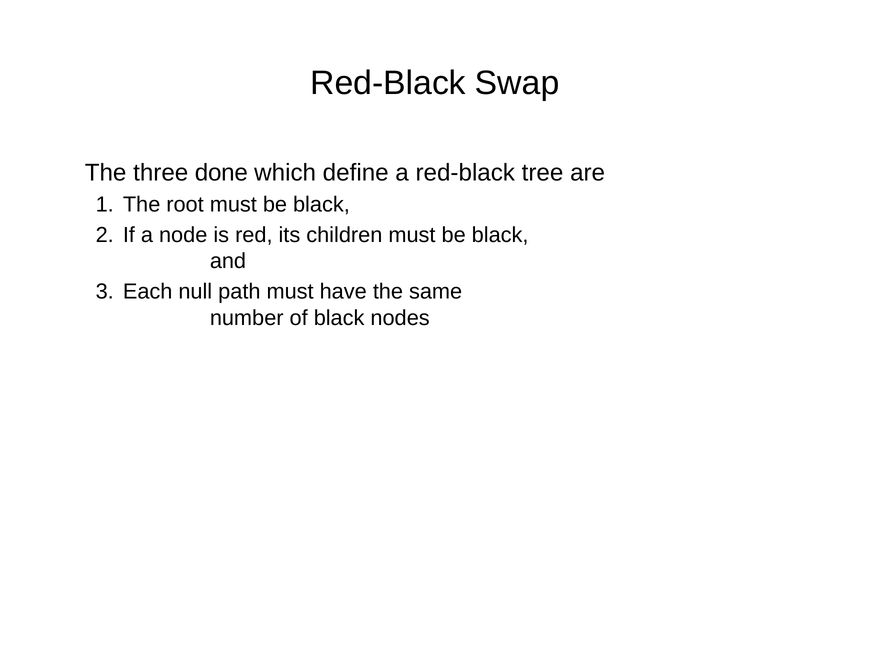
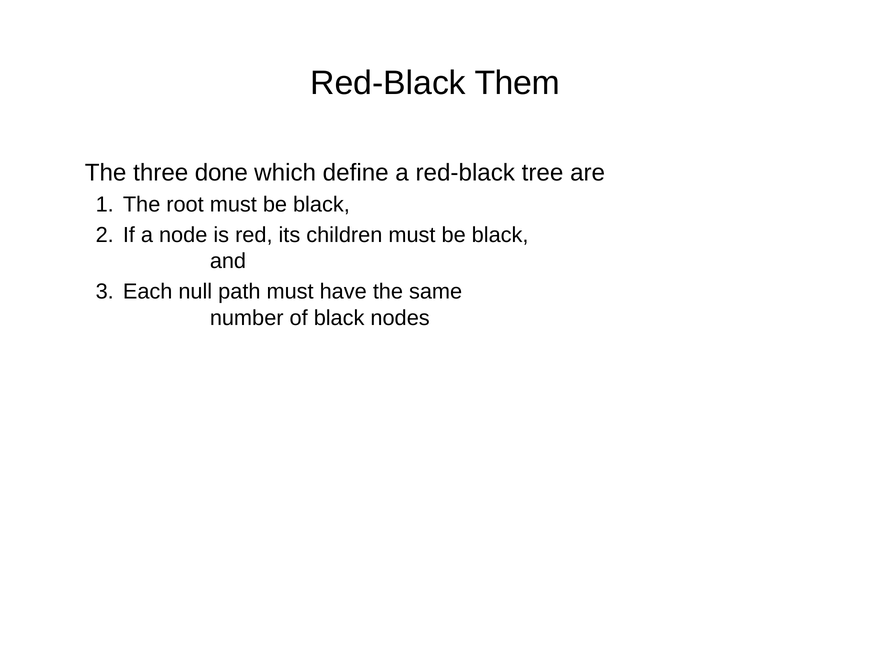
Swap: Swap -> Them (517, 83)
